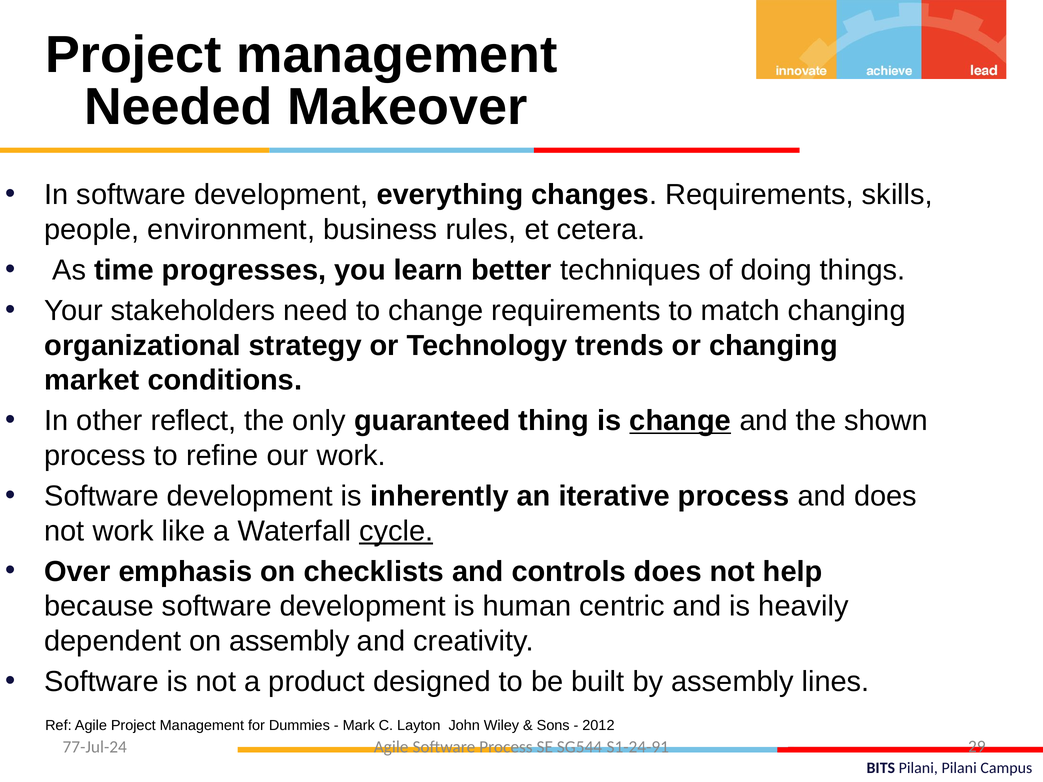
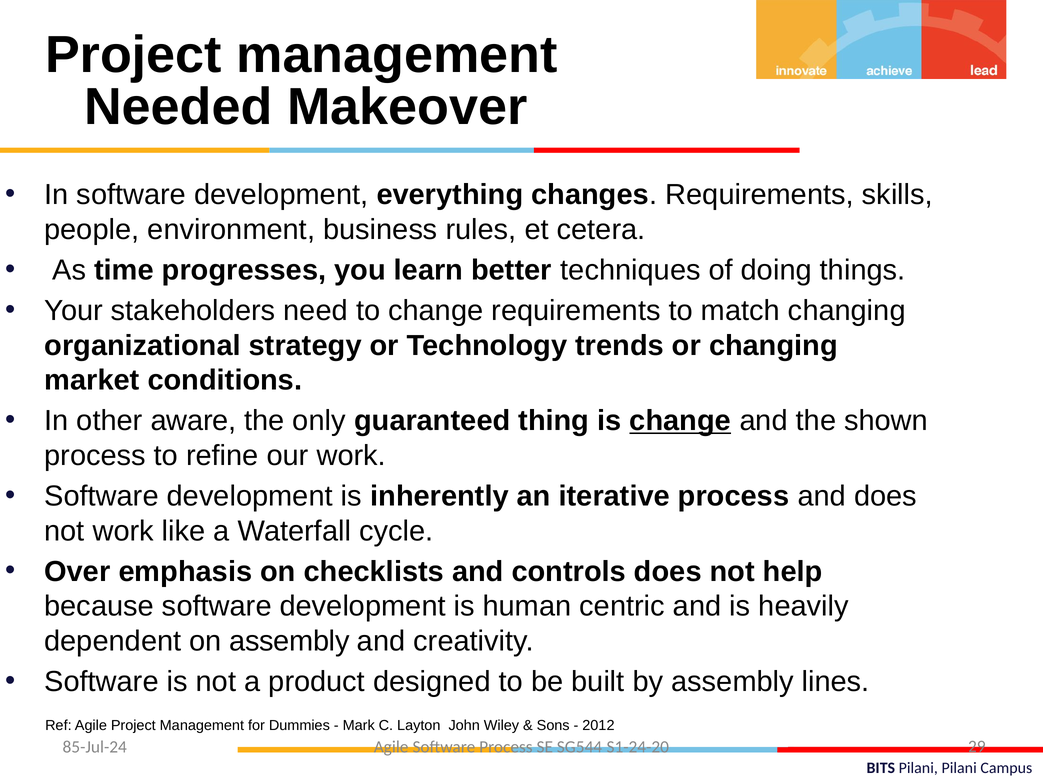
reflect: reflect -> aware (193, 421)
cycle underline: present -> none (396, 531)
77-Jul-24: 77-Jul-24 -> 85-Jul-24 (95, 747)
S1-24-91: S1-24-91 -> S1-24-20 (638, 747)
